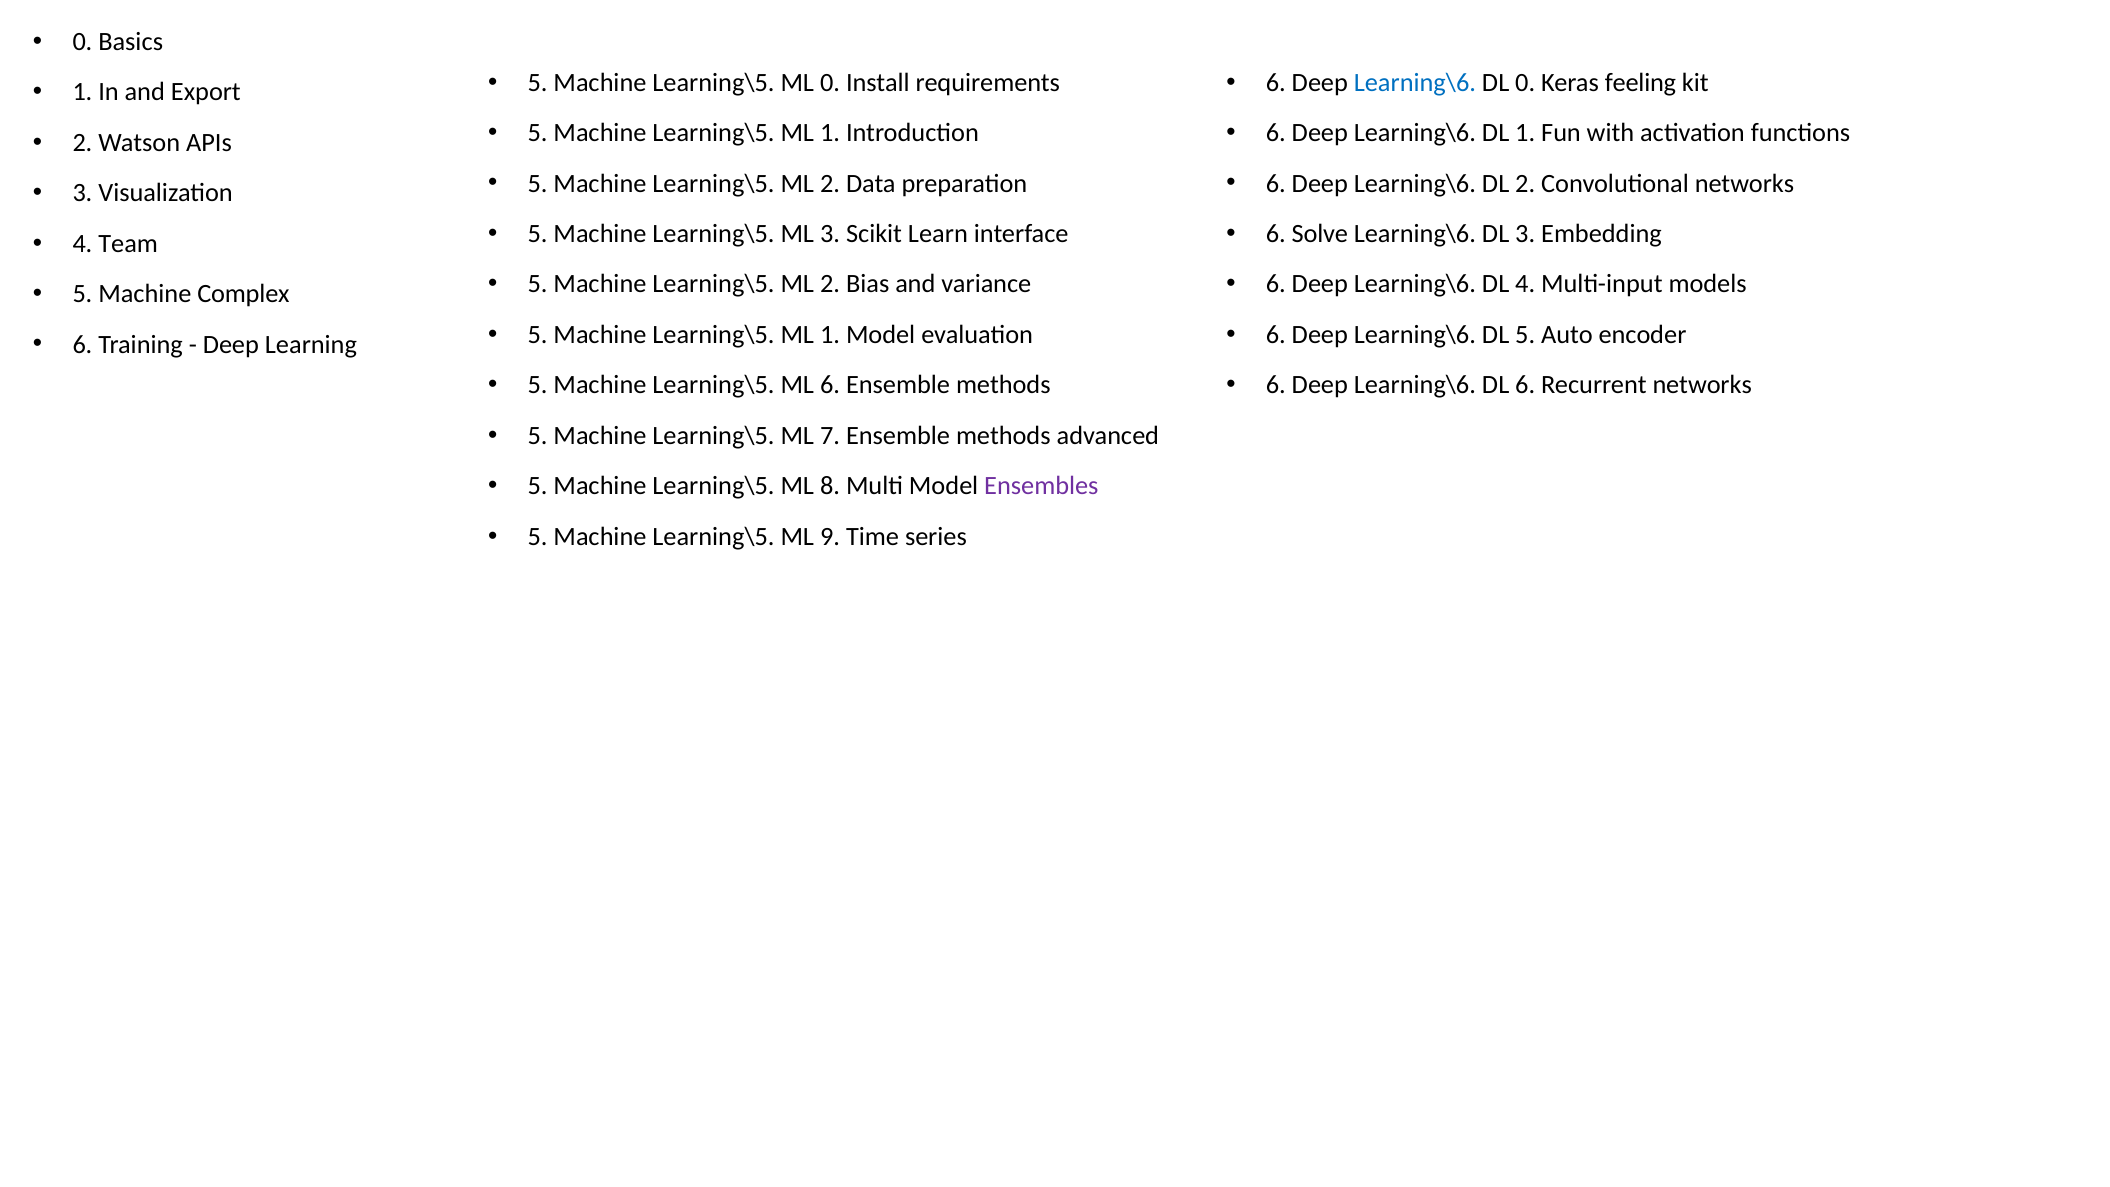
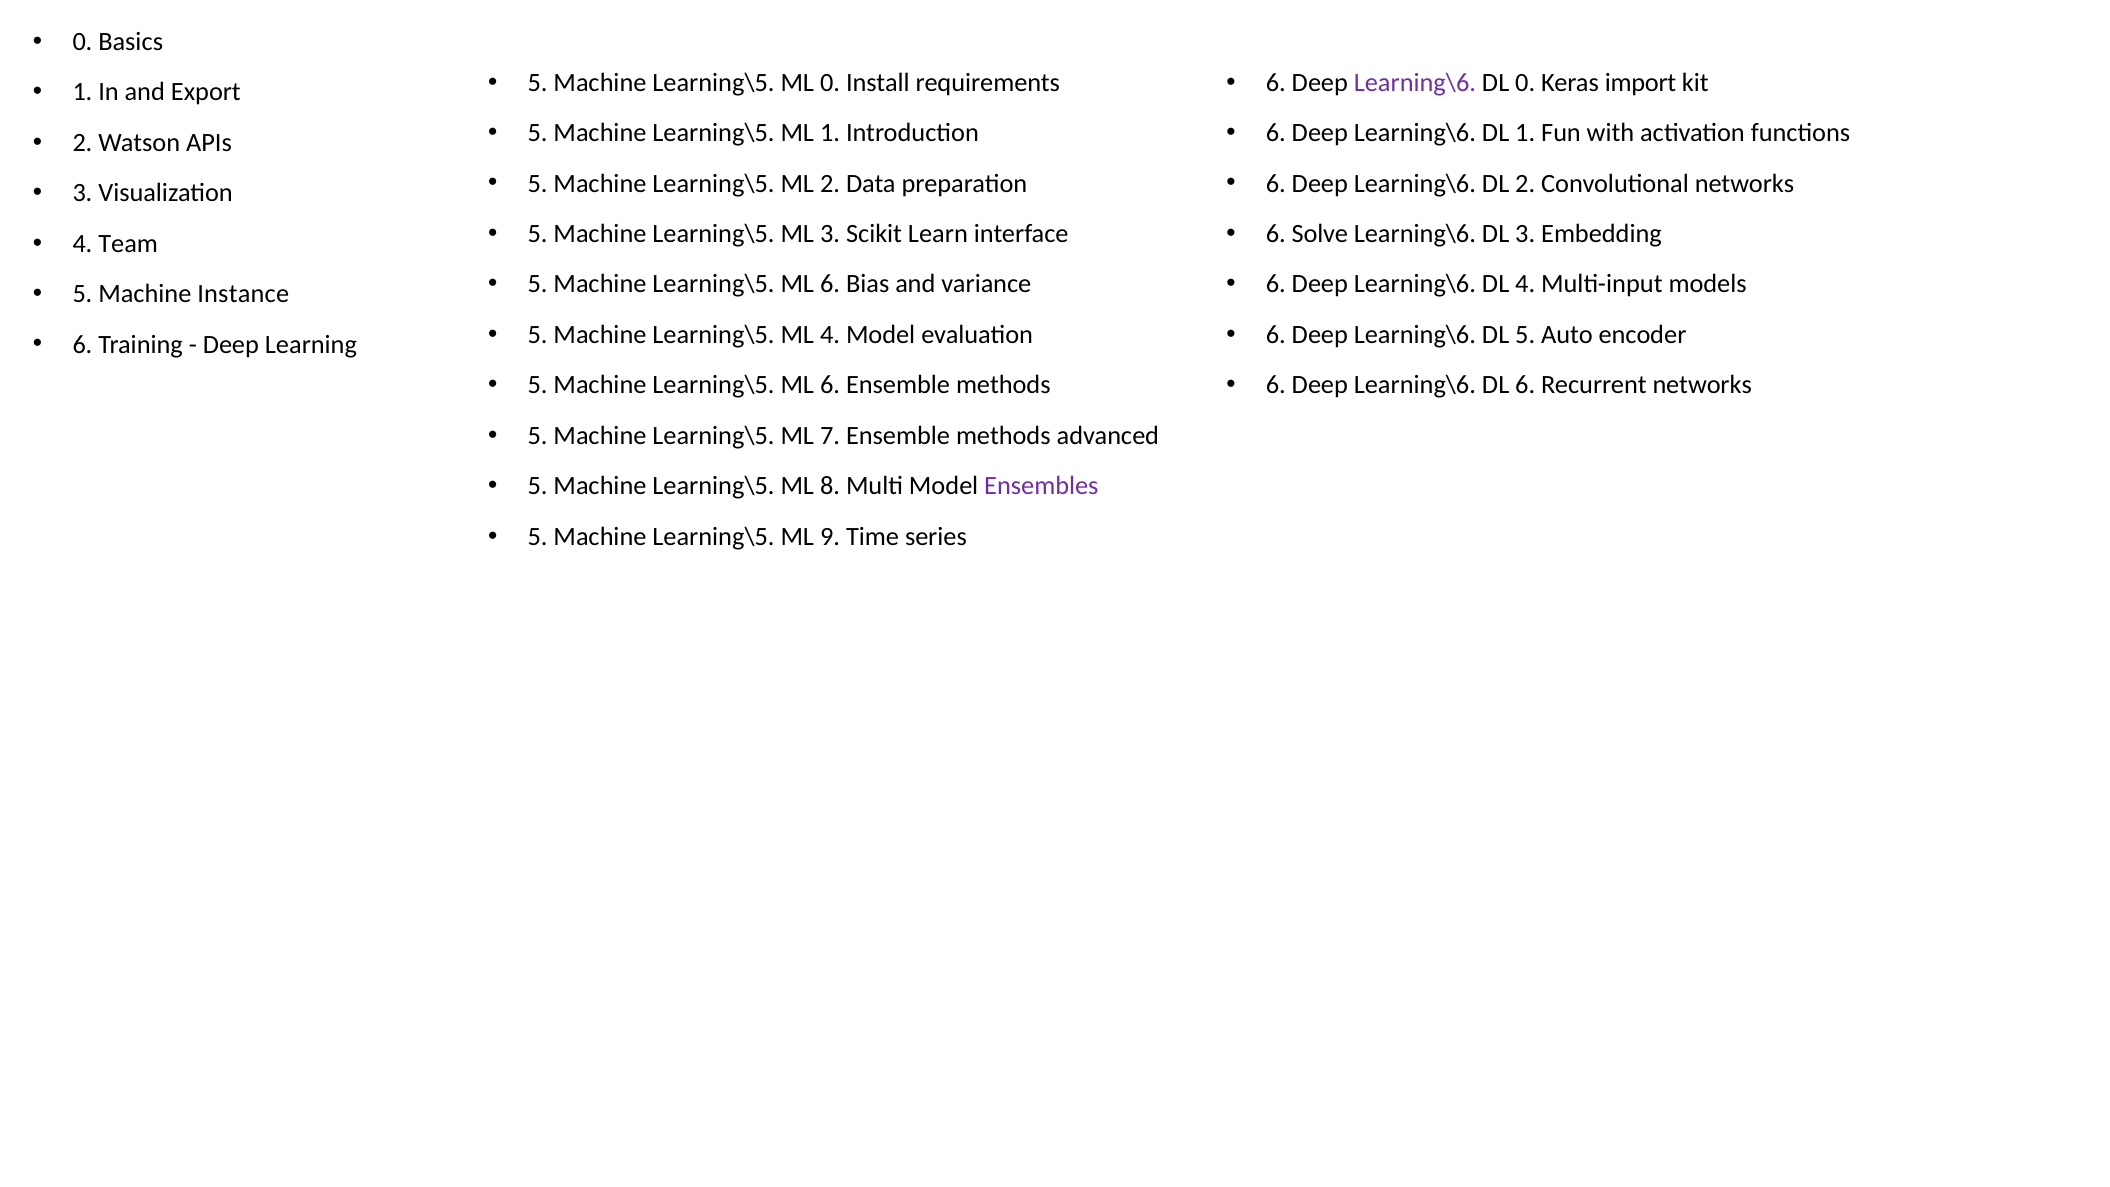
Learning\6 colour: blue -> purple (1415, 82)
feeling: feeling -> import (1641, 82)
2: 2 -> 6 (830, 284)
Complex: Complex -> Instance (243, 294)
1: 1 -> 4 (830, 335)
